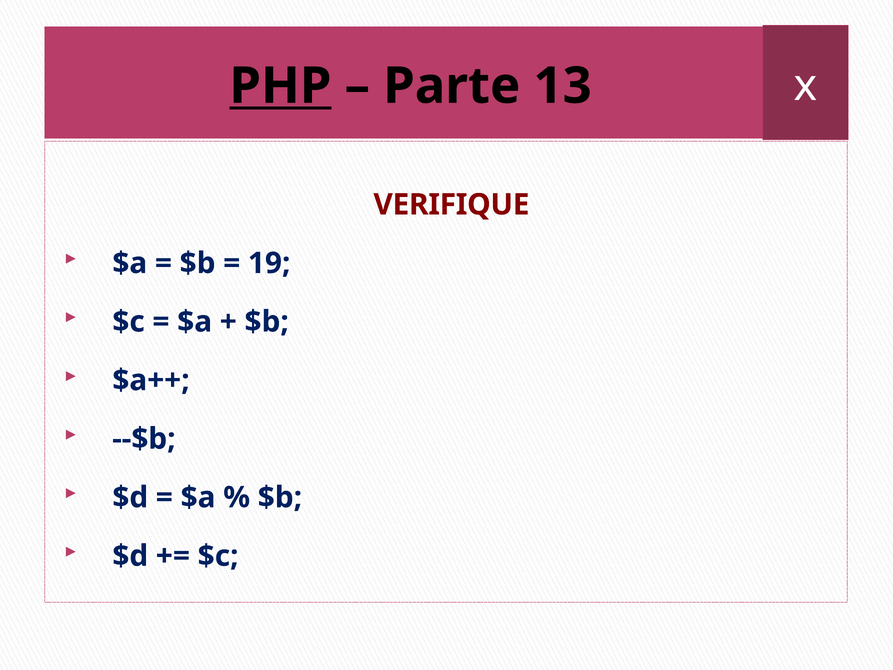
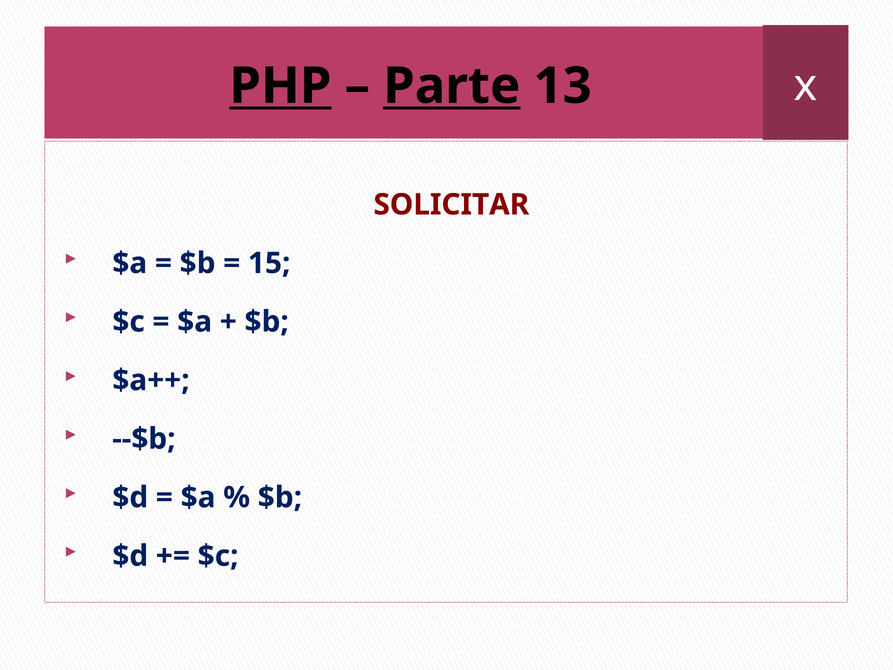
Parte underline: none -> present (452, 86)
VERIFIQUE: VERIFIQUE -> SOLICITAR (451, 205)
19: 19 -> 15 (269, 263)
